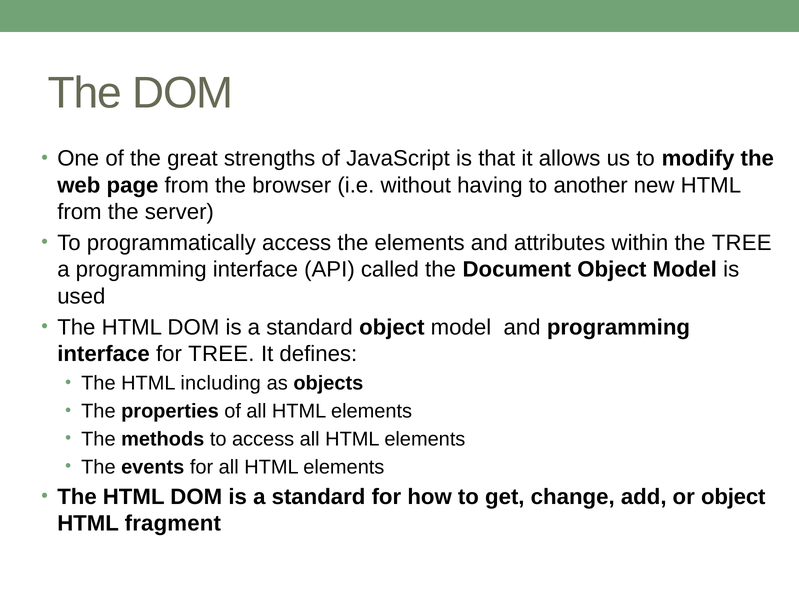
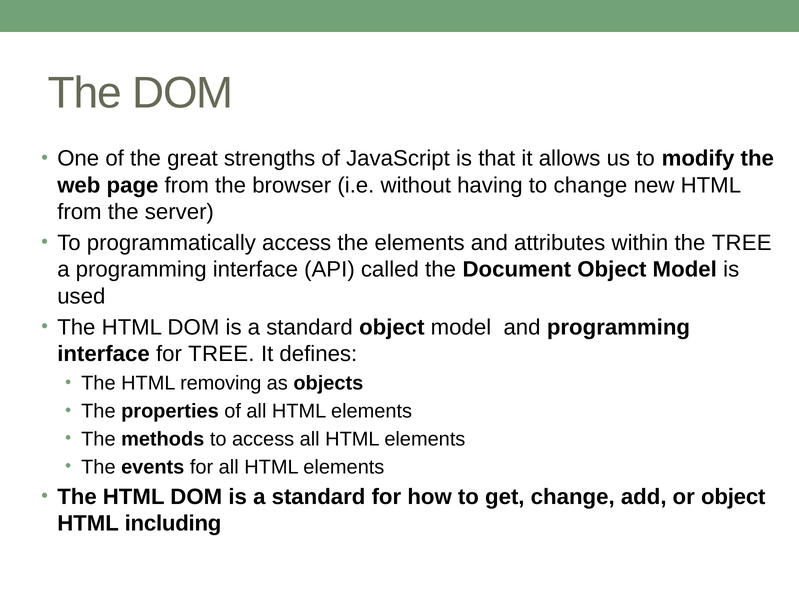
to another: another -> change (590, 185)
including: including -> removing (221, 383)
fragment: fragment -> including (173, 524)
